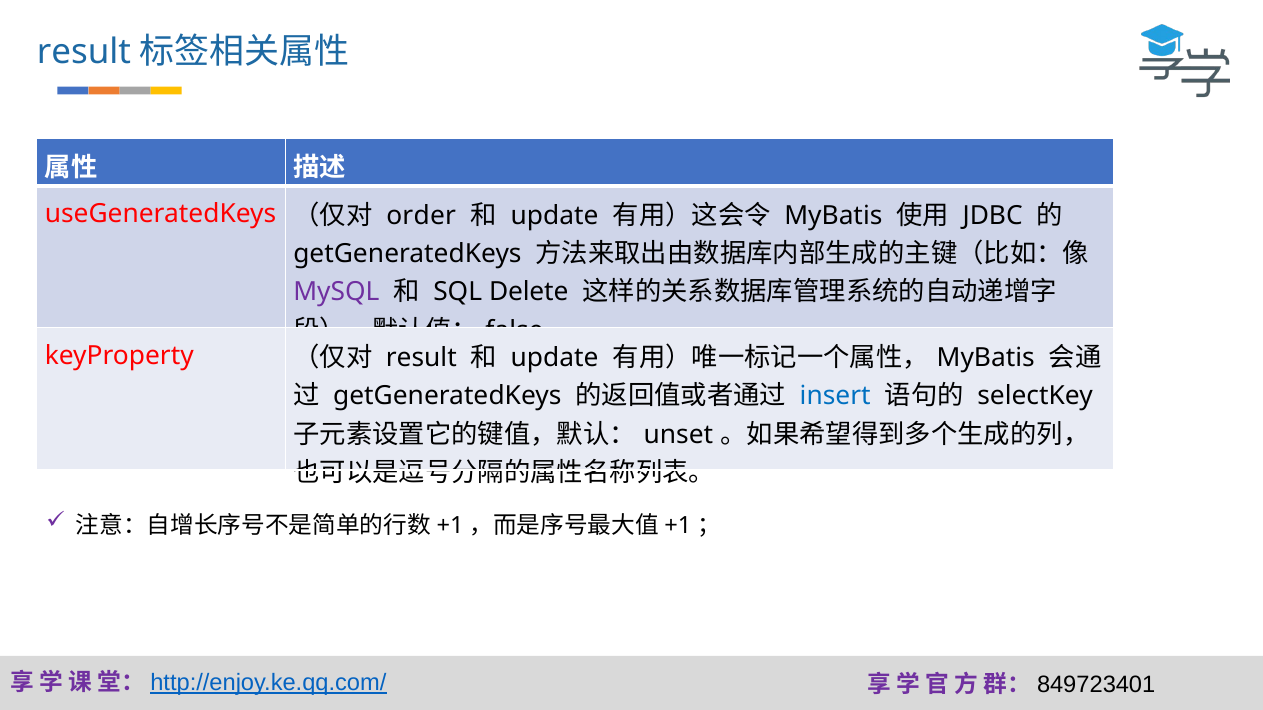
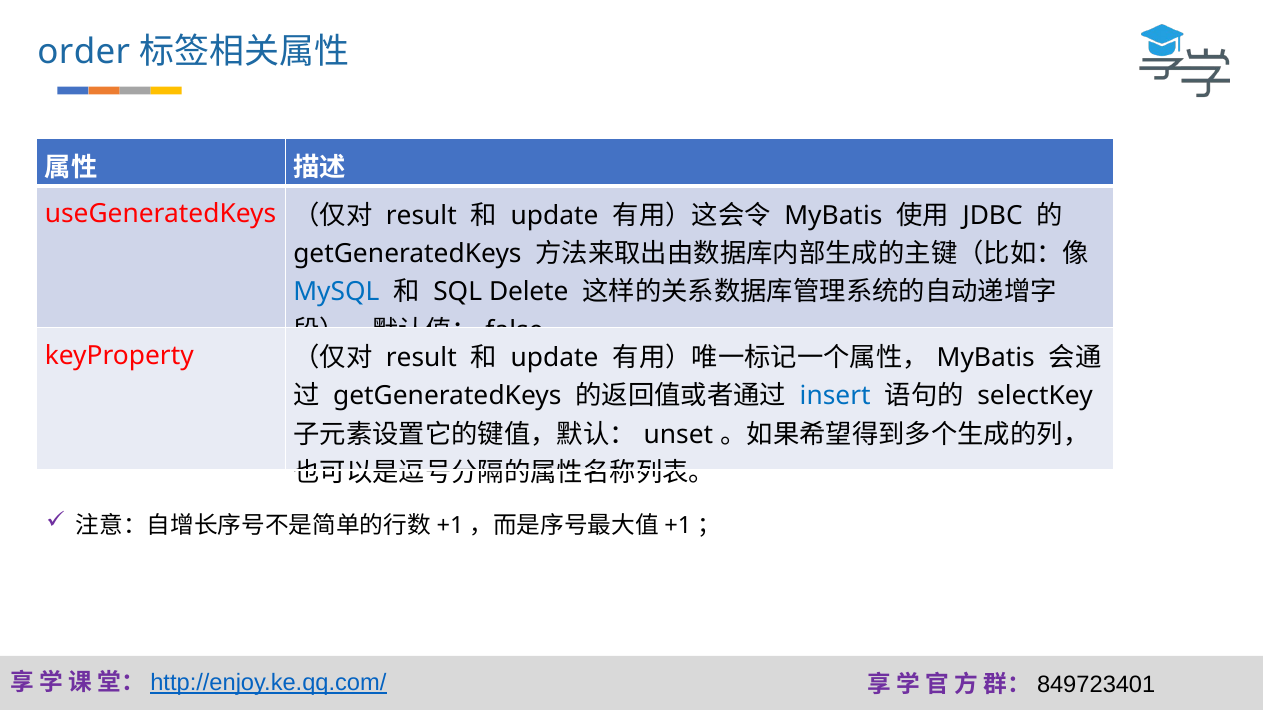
result: result -> order (84, 52)
order: order -> result (421, 216)
MySQL colour: purple -> blue (336, 292)
